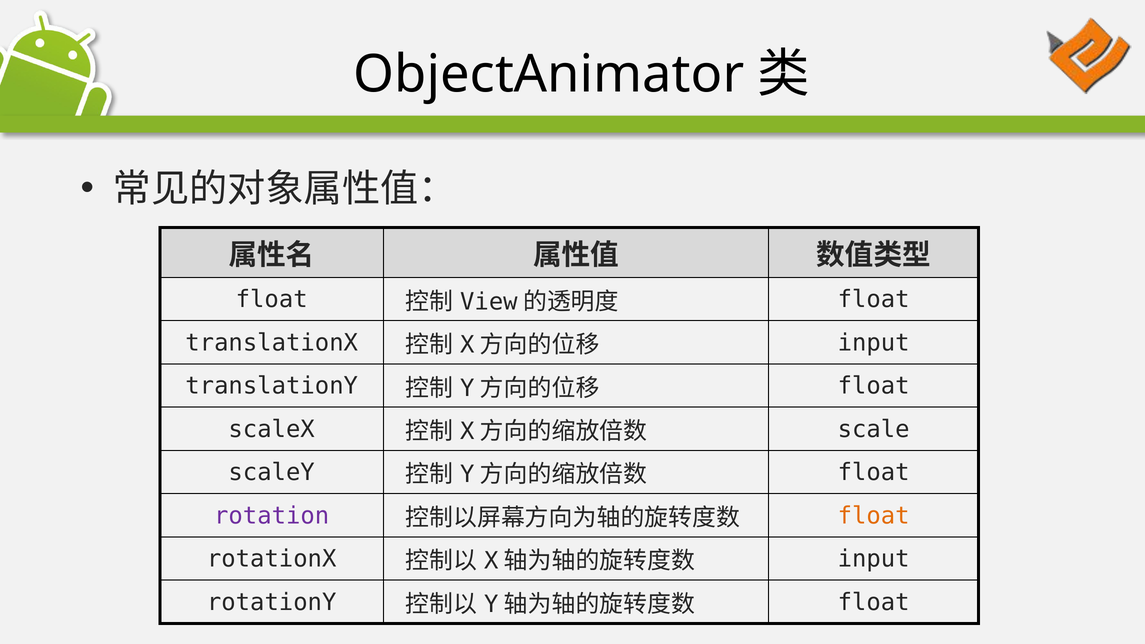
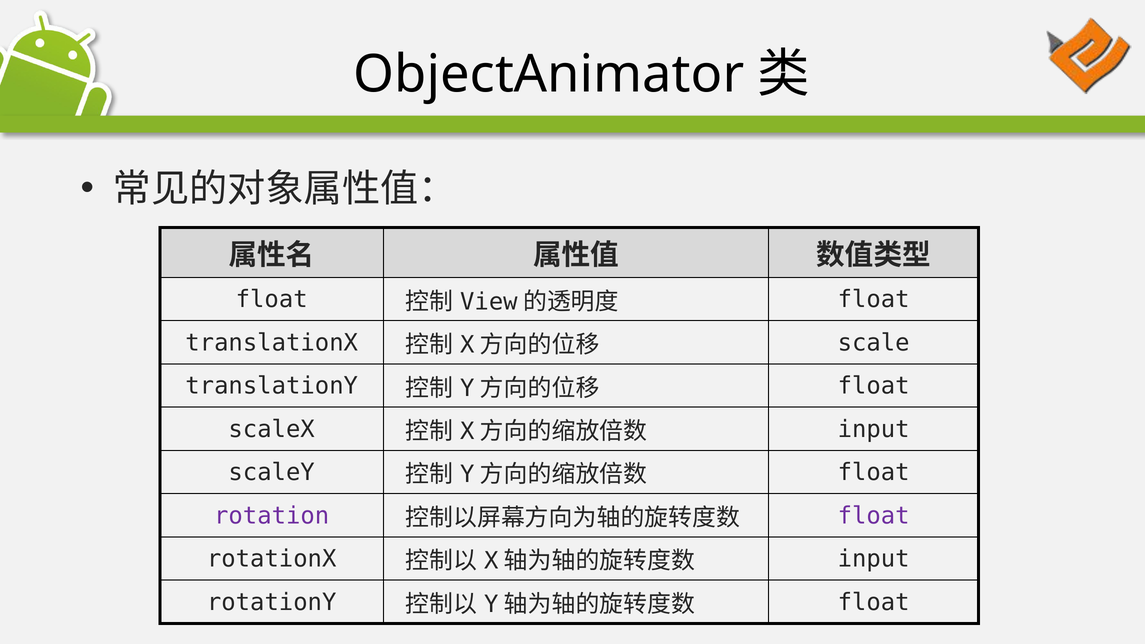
input: input -> scale (874, 343)
scale: scale -> input (874, 429)
float colour: orange -> purple (874, 516)
